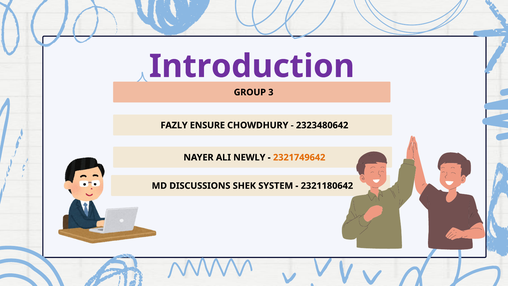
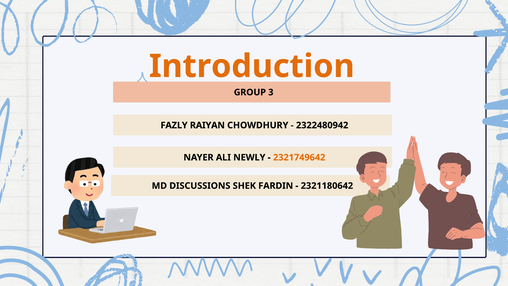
Introduction colour: purple -> orange (252, 66)
ENSURE: ENSURE -> RAIYAN (207, 125)
2323480642: 2323480642 -> 2322480942 (322, 125)
SYSTEM: SYSTEM -> FARDIN (276, 186)
